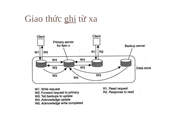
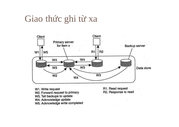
ghi underline: present -> none (70, 19)
